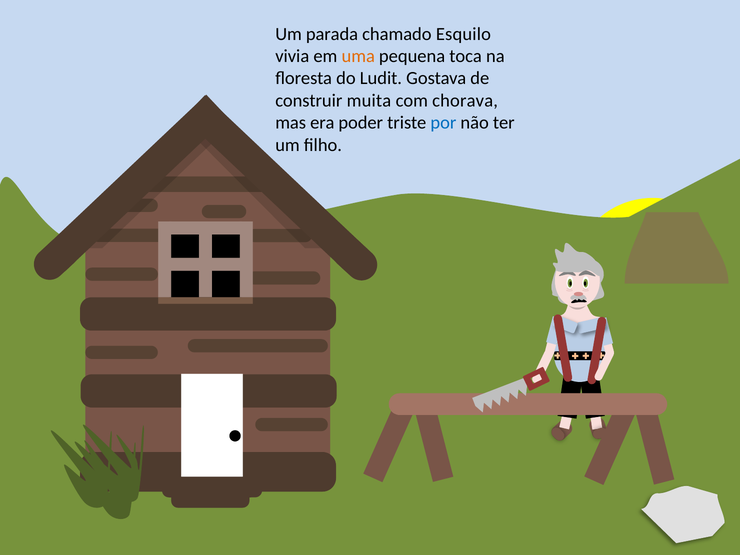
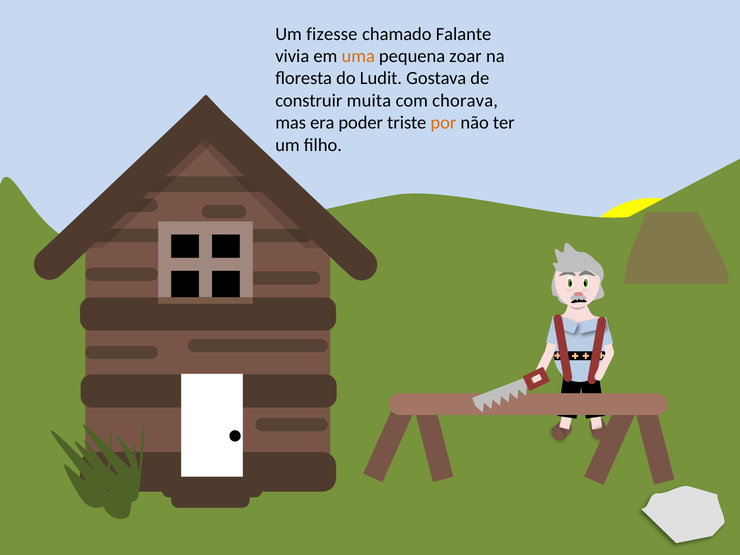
parada: parada -> fizesse (332, 34)
Esquilo: Esquilo -> Falante (464, 34)
toca: toca -> zoar (466, 56)
por colour: blue -> orange (443, 123)
